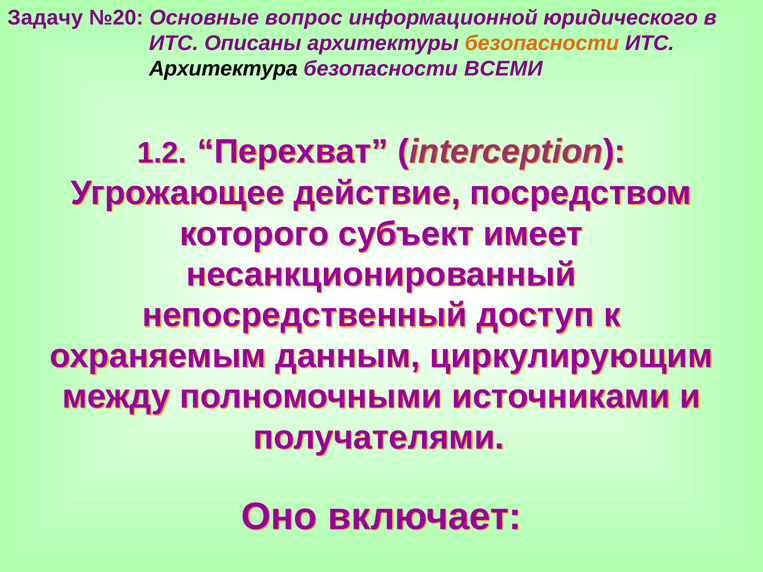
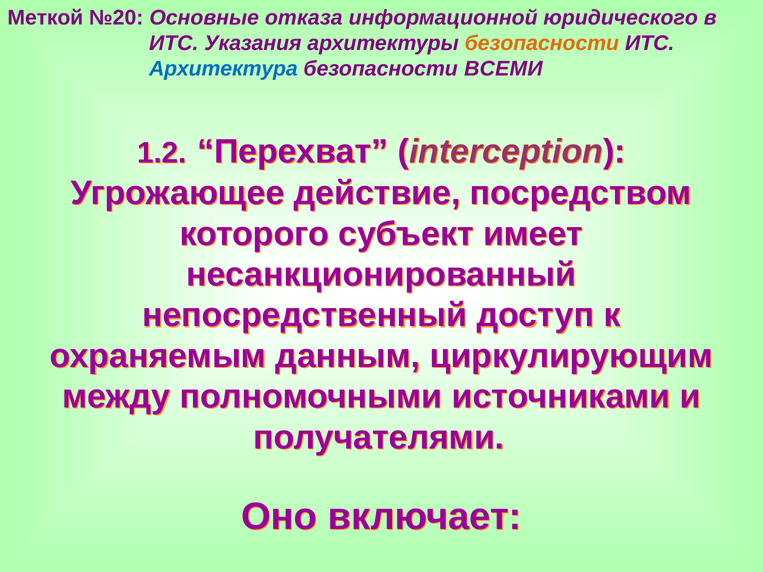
Задачу: Задачу -> Меткой (45, 18)
вопрос: вопрос -> отказа (304, 18)
Описаны: Описаны -> Указания (253, 43)
Архитектура colour: black -> blue (223, 69)
